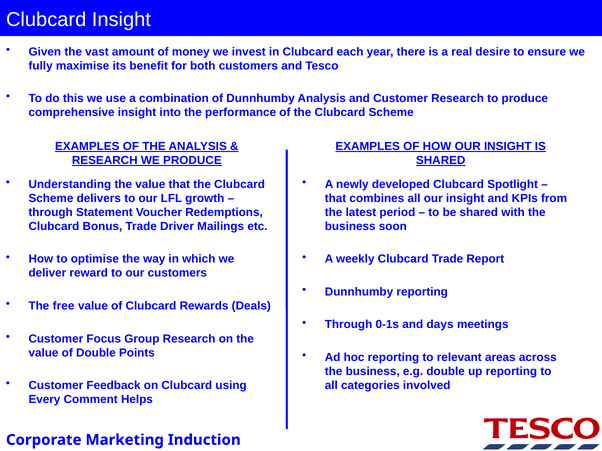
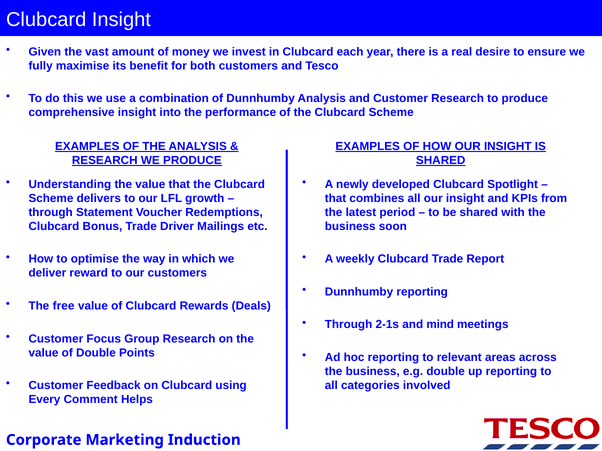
0-1s: 0-1s -> 2-1s (387, 325)
days: days -> mind (440, 325)
